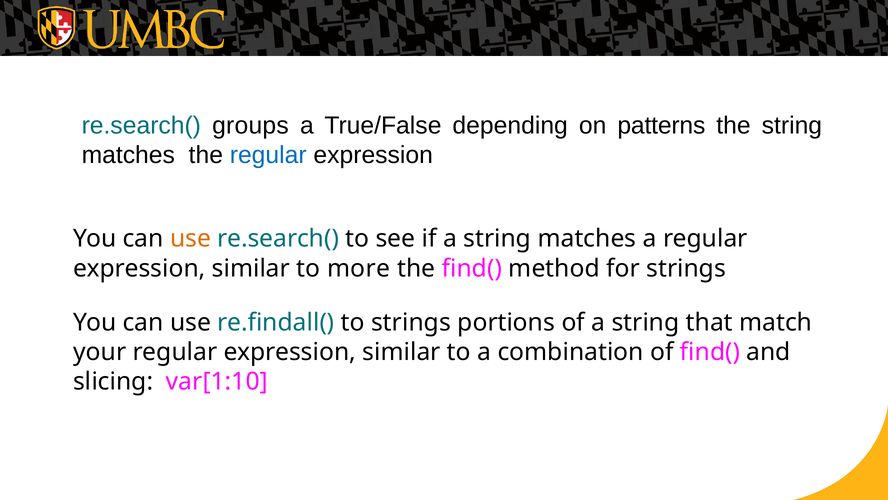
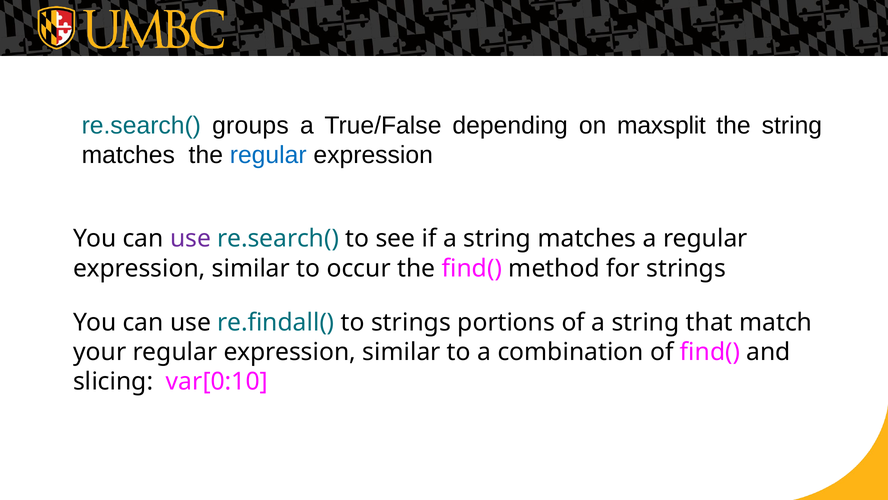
patterns: patterns -> maxsplit (661, 126)
use colour: orange -> purple (191, 239)
more: more -> occur (359, 268)
var[1:10: var[1:10 -> var[0:10 (217, 381)
